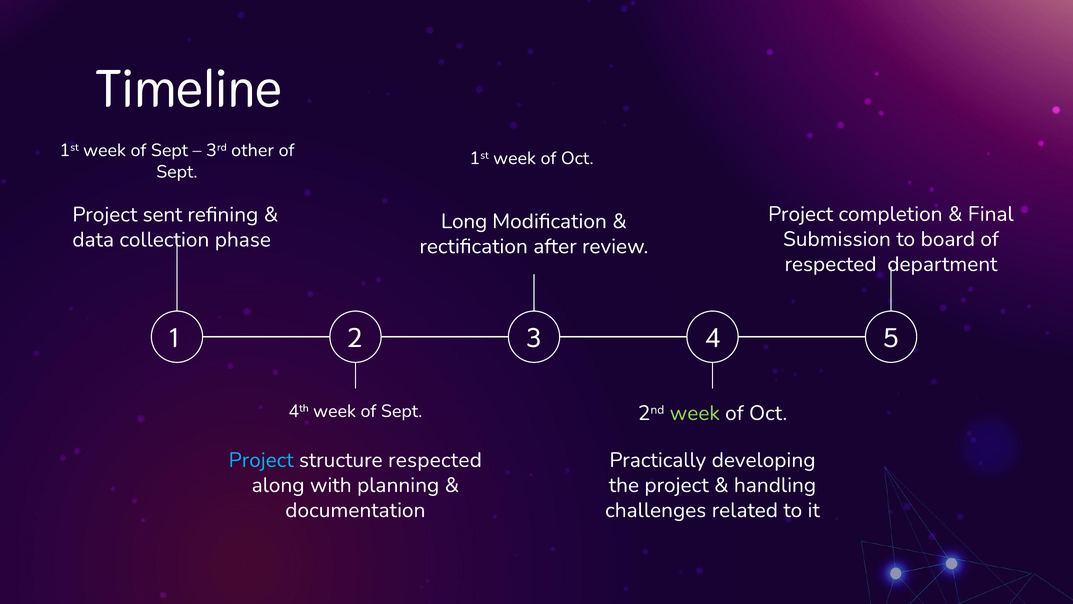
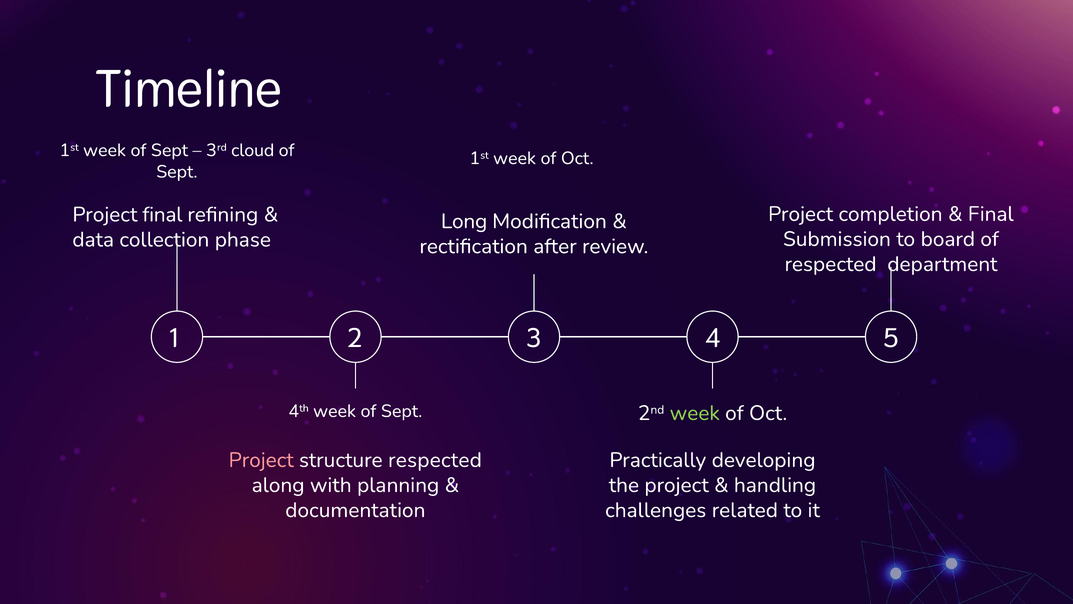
other: other -> cloud (253, 150)
Project sent: sent -> final (162, 214)
Project colour: light blue -> pink (261, 460)
